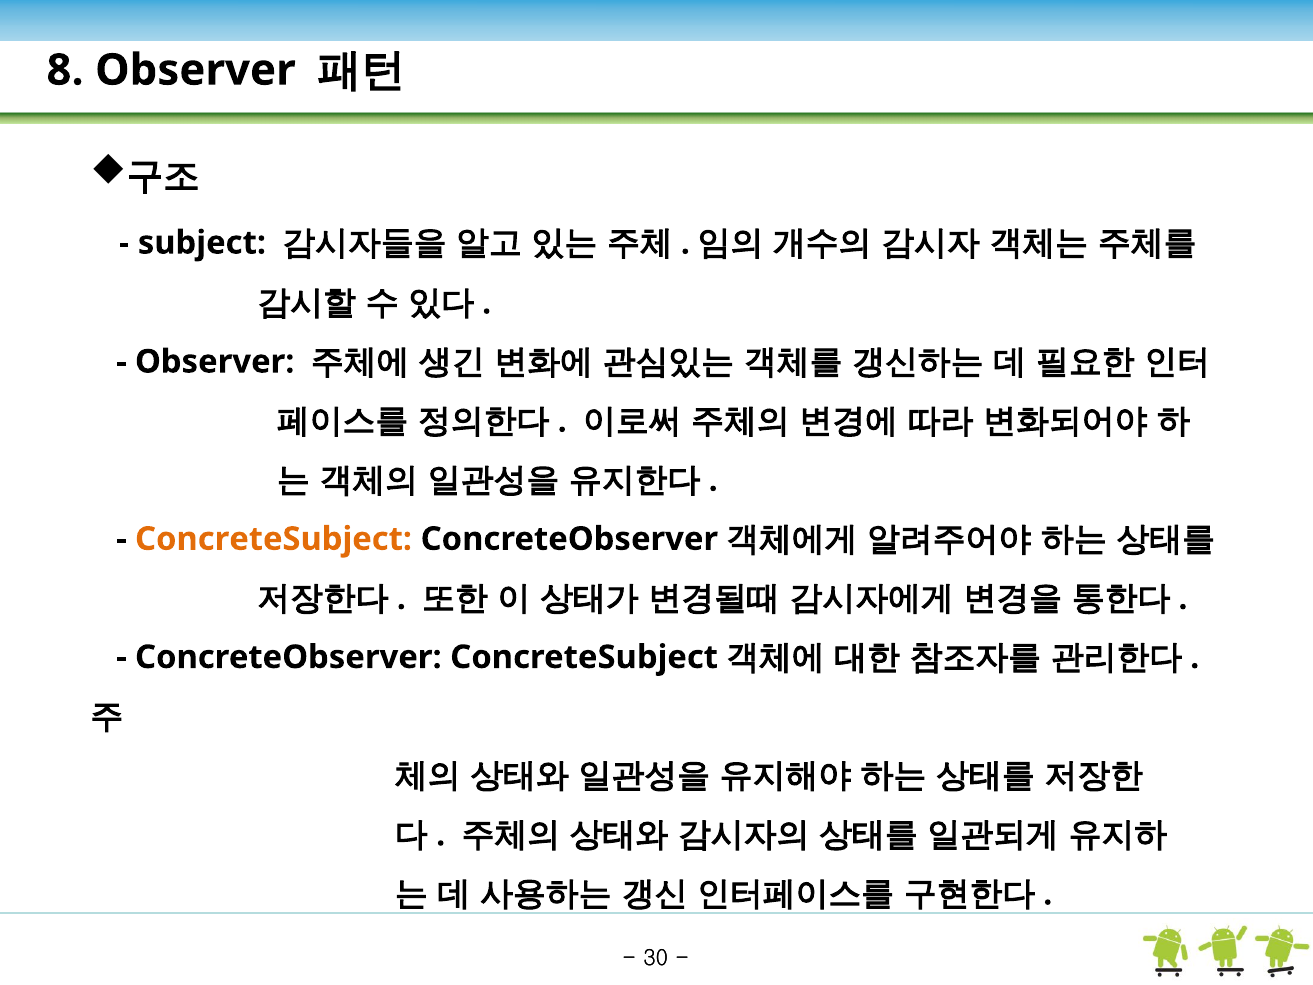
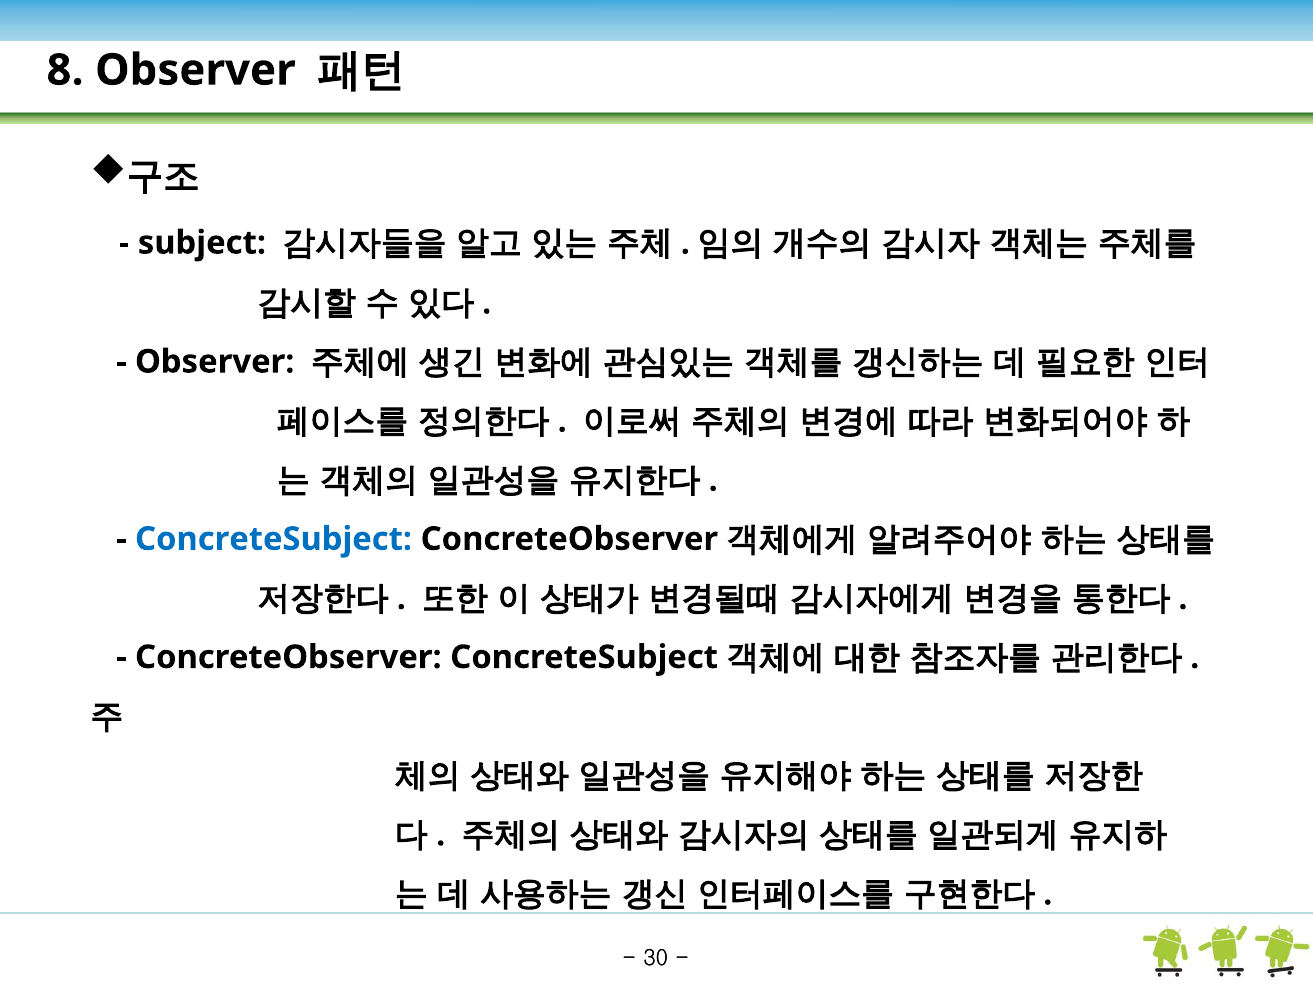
ConcreteSubject colour: orange -> blue (273, 539)
